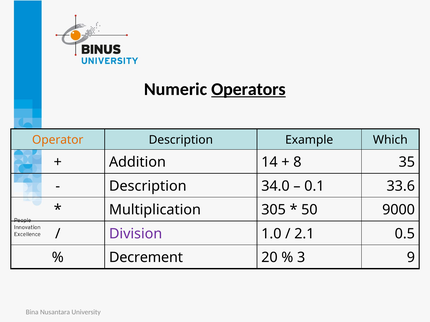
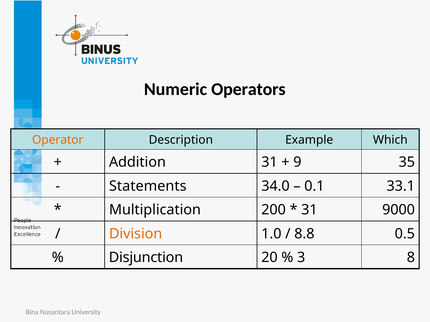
Operators underline: present -> none (248, 89)
Addition 14: 14 -> 31 (269, 162)
8: 8 -> 9 (297, 162)
Description: Description -> Statements (148, 186)
33.6: 33.6 -> 33.1 (401, 186)
305: 305 -> 200 (274, 210)
50: 50 -> 31 (309, 210)
Division colour: purple -> orange (136, 234)
2.1: 2.1 -> 8.8 (304, 234)
Decrement: Decrement -> Disjunction (146, 258)
9: 9 -> 8 (411, 258)
